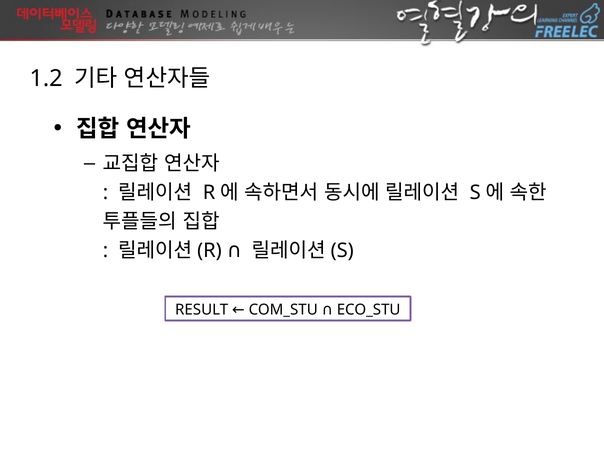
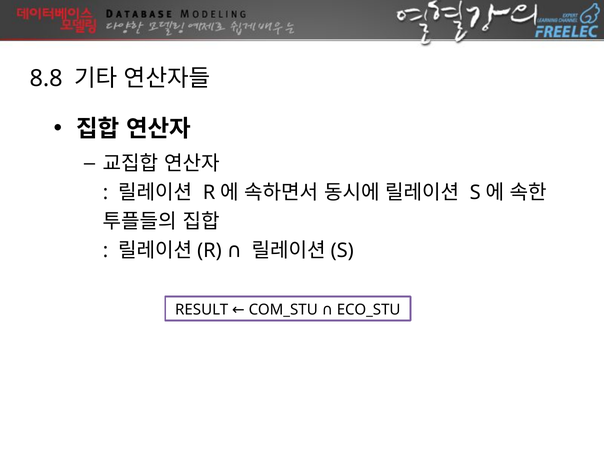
1.2: 1.2 -> 8.8 (46, 78)
